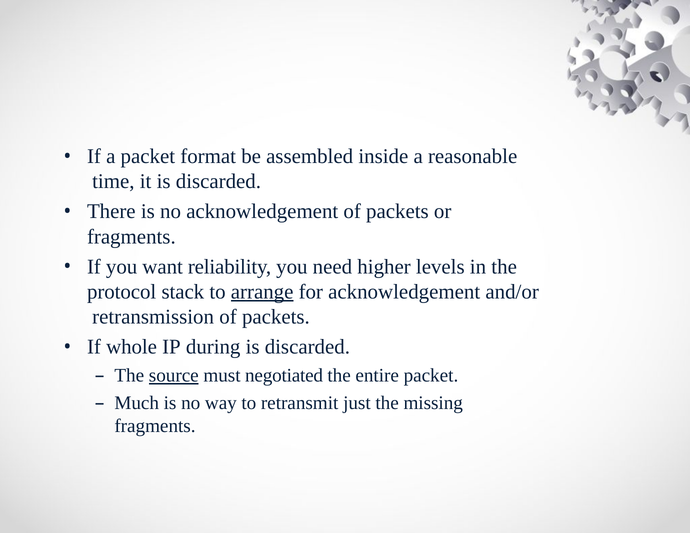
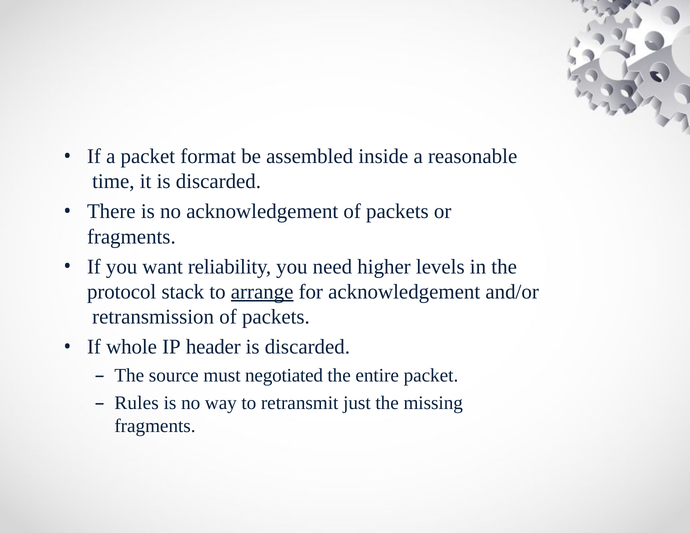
during: during -> header (213, 347)
source underline: present -> none (174, 376)
Much: Much -> Rules (137, 403)
